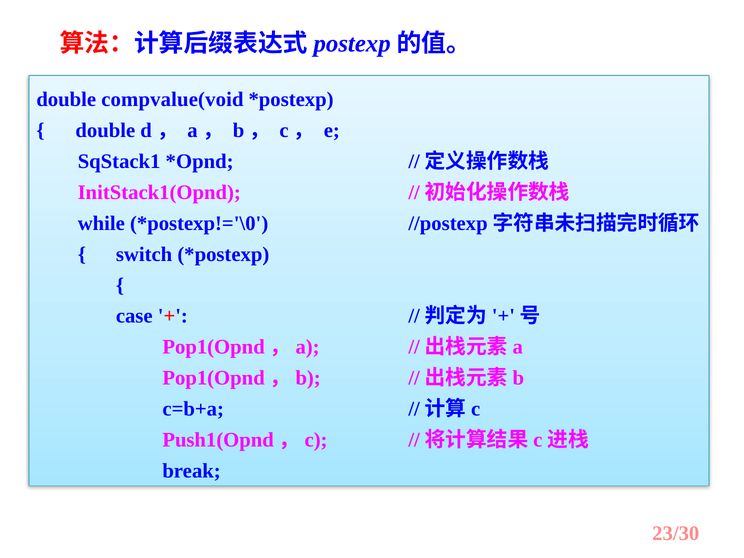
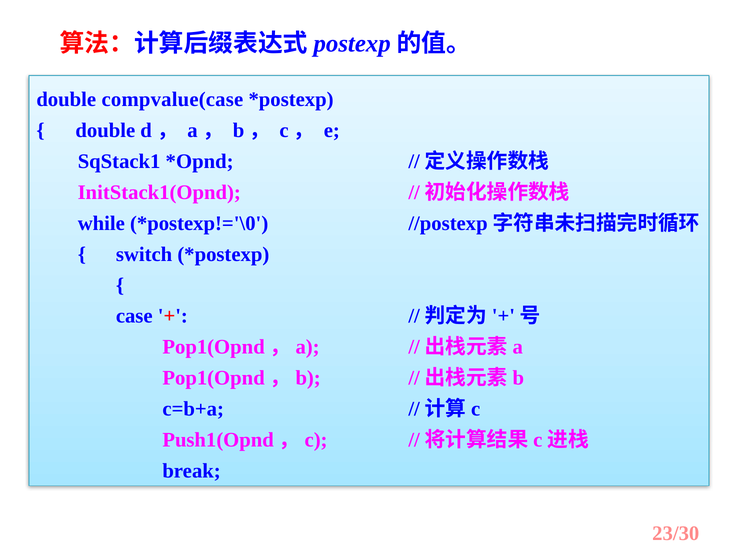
compvalue(void: compvalue(void -> compvalue(case (172, 99)
